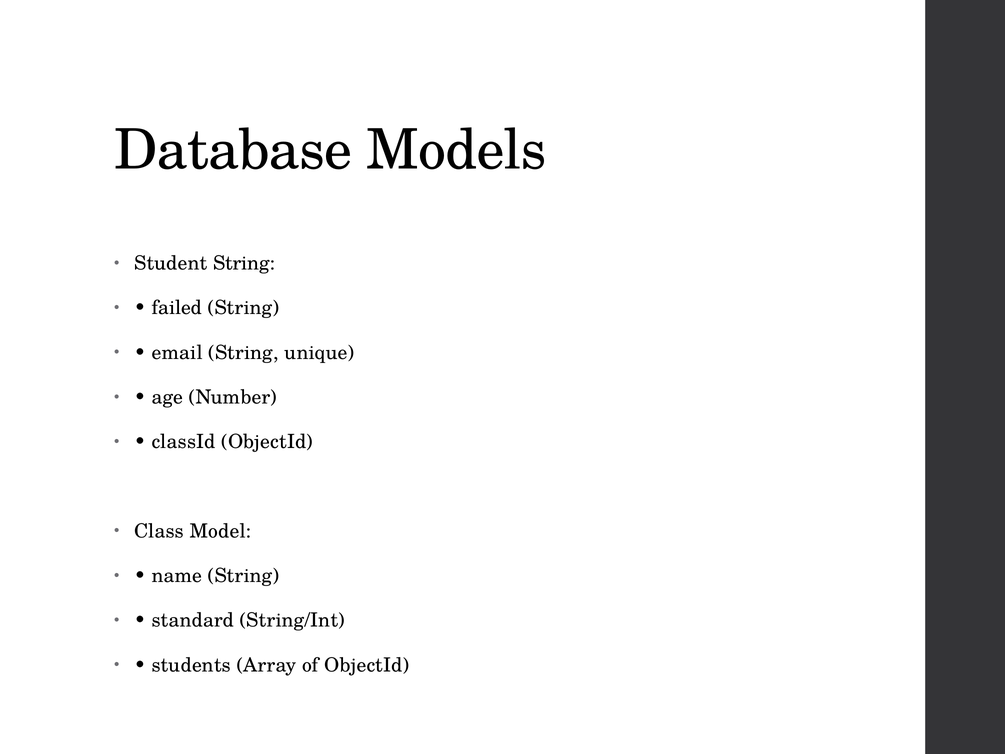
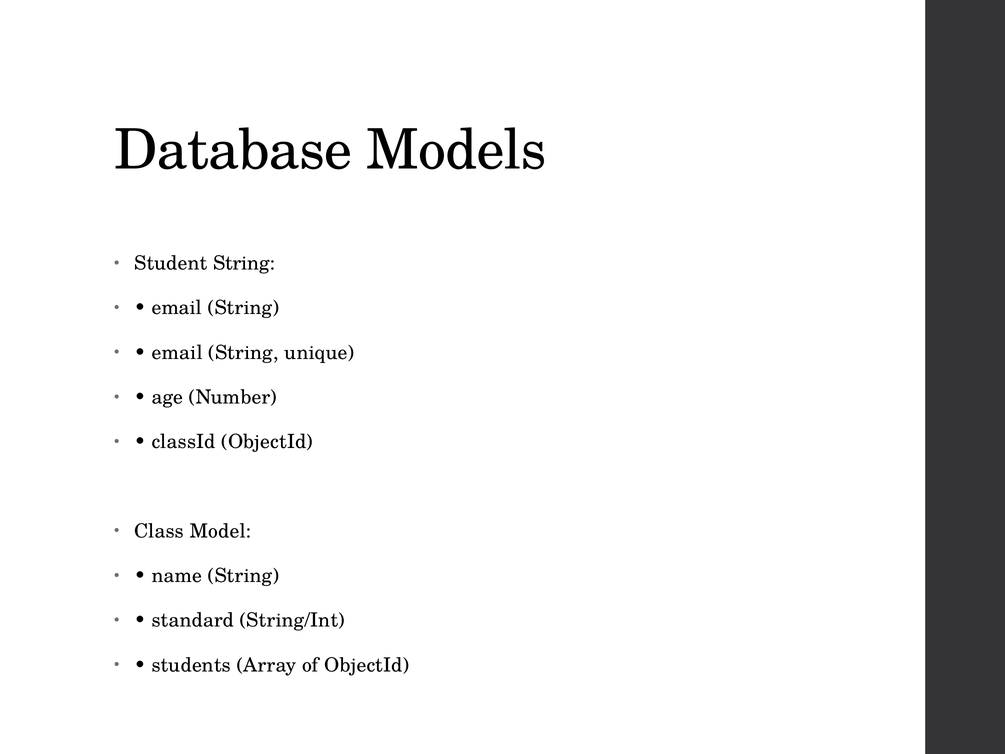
failed: failed -> email (177, 308)
